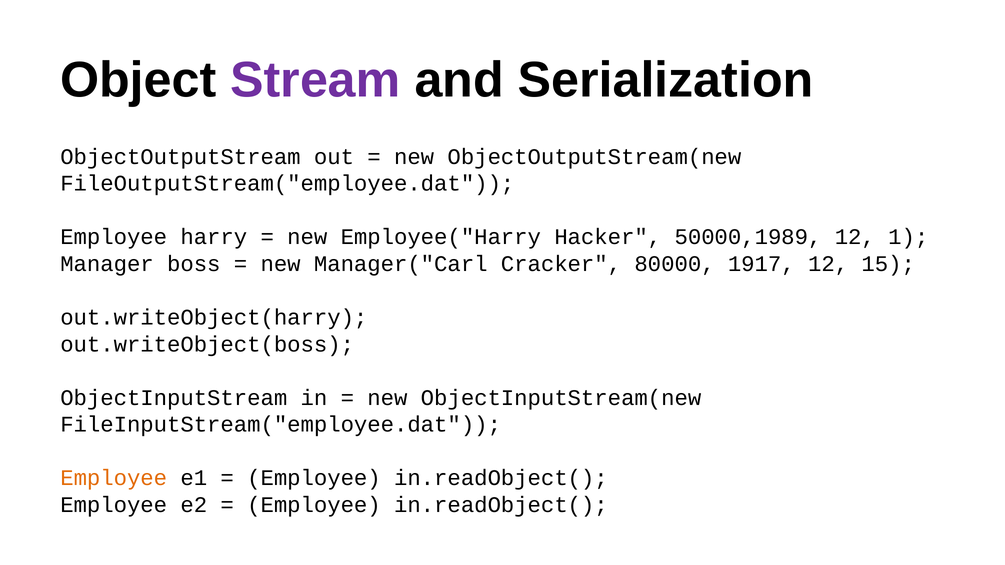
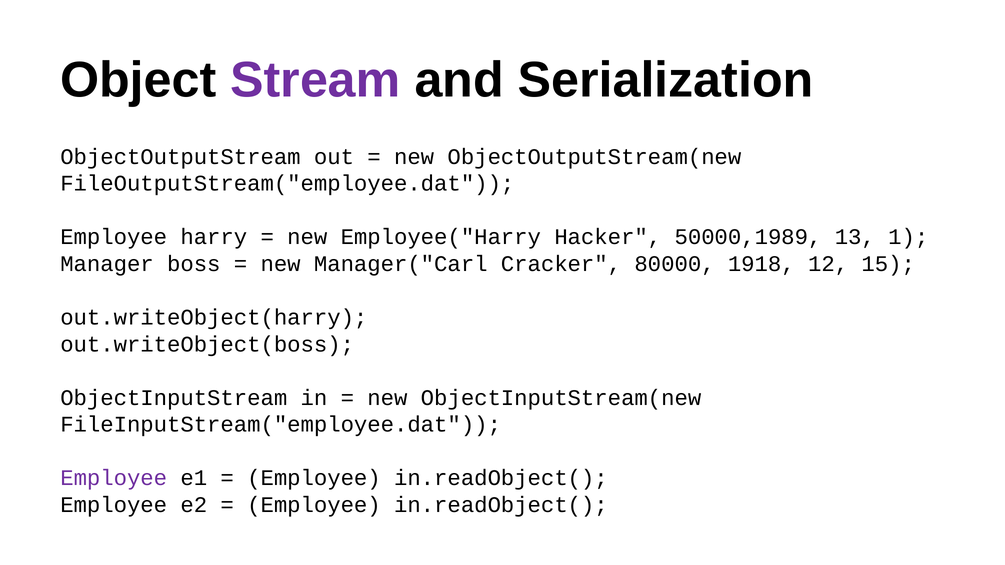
50000,1989 12: 12 -> 13 (855, 237)
1917: 1917 -> 1918 (761, 264)
Employee colour: orange -> purple (114, 478)
